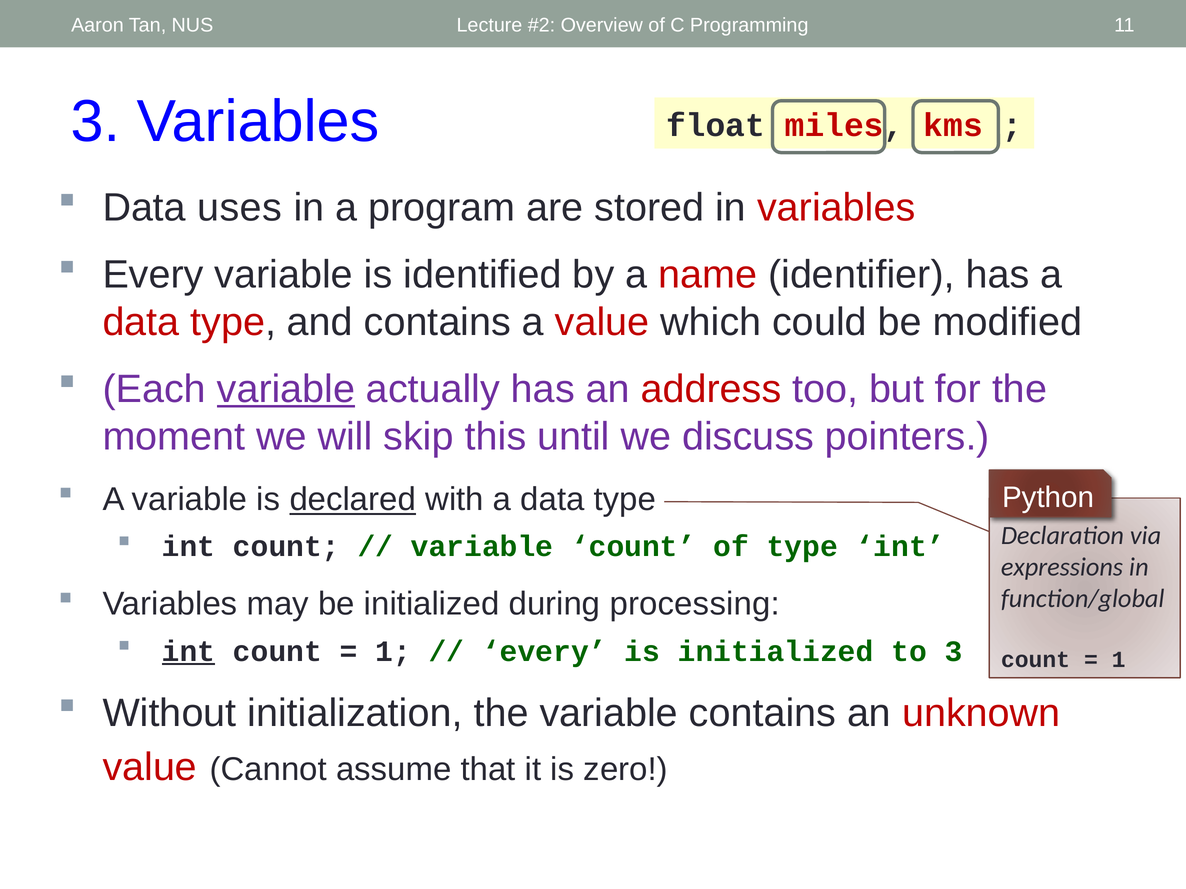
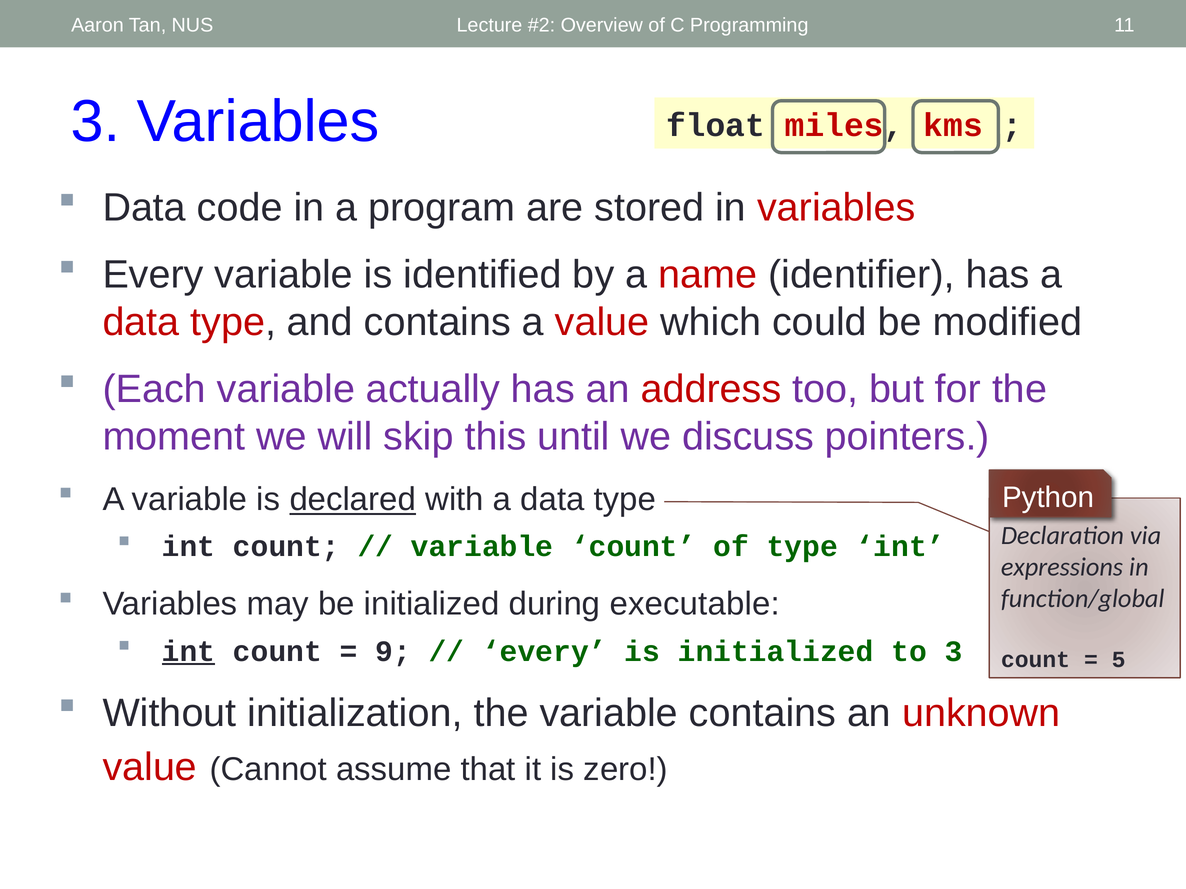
uses: uses -> code (240, 208)
variable underline: present -> none (286, 389)
processing: processing -> executable (695, 604)
1: 1 -> 9 (393, 652)
1: 1 -> 5 (1119, 660)
